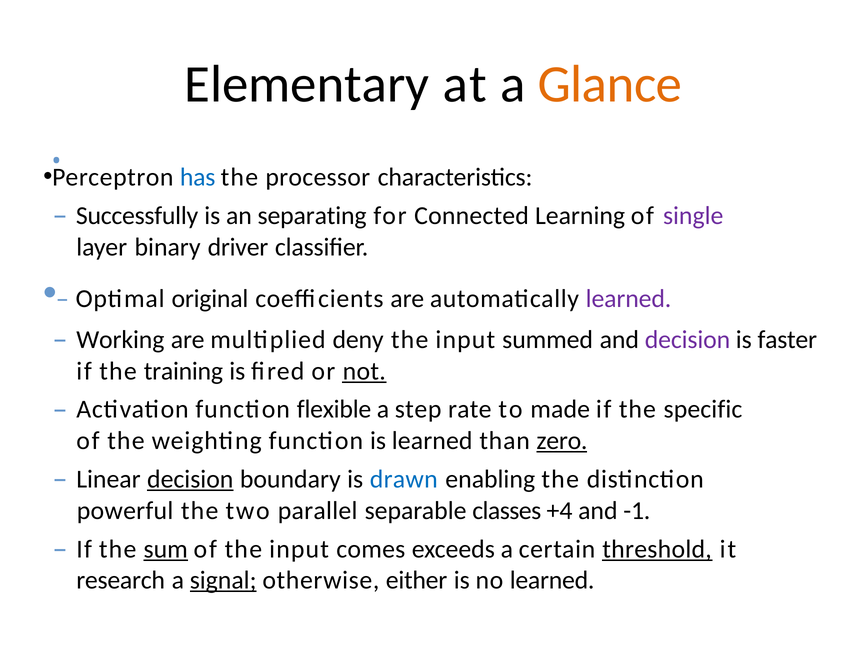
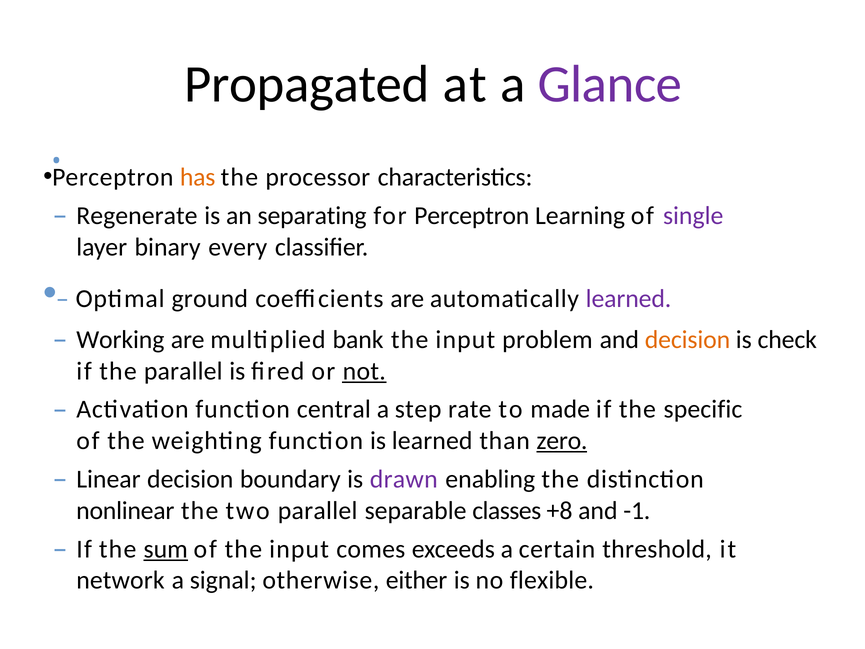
Elementary: Elementary -> Propagated (307, 84)
Glance colour: orange -> purple (610, 84)
has colour: blue -> orange (198, 177)
Successfully: Successfully -> Regenerate (137, 216)
for Connected: Connected -> Perceptron (472, 216)
driver: driver -> every (238, 247)
original: original -> ground (210, 299)
deny: deny -> bank (358, 340)
summed: summed -> problem (547, 340)
decision colour: purple -> orange (688, 340)
faster: faster -> check (787, 340)
the training: training -> parallel (183, 371)
flexible: flexible -> central (334, 409)
decision underline: present -> none (190, 479)
drawn colour: blue -> purple (404, 479)
powerful: powerful -> nonlinear (125, 510)
+4: +4 -> +8 (560, 510)
threshold underline: present -> none (657, 549)
research: research -> network (120, 580)
signal underline: present -> none (223, 580)
no learned: learned -> flexible (552, 580)
